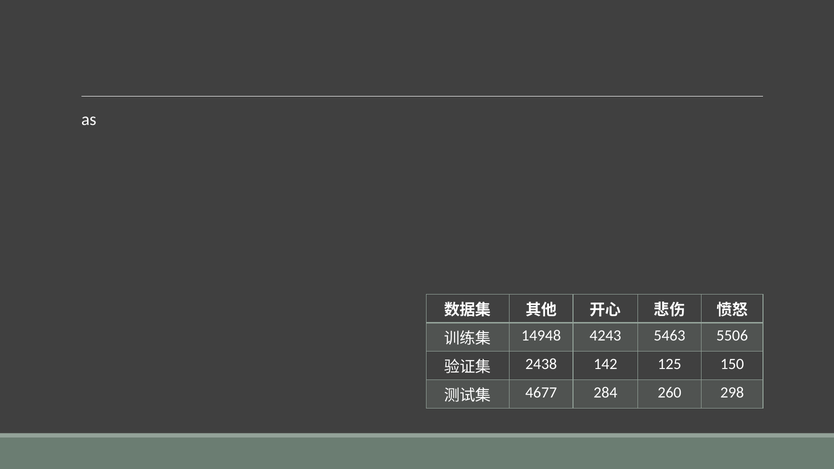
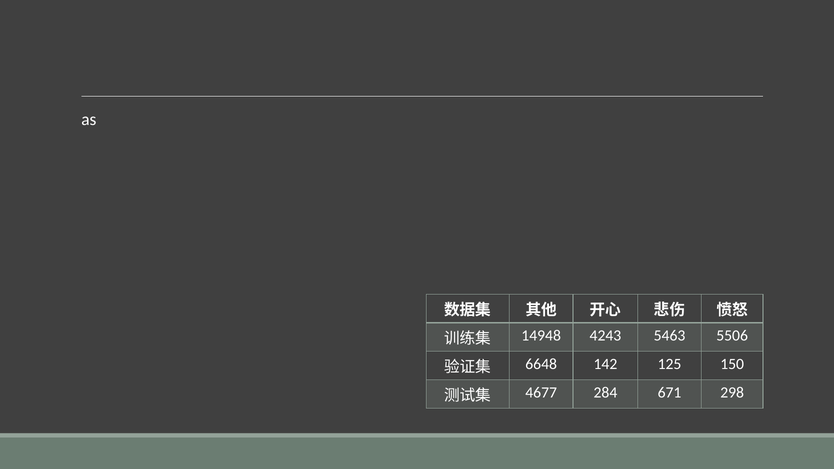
2438: 2438 -> 6648 (541, 364)
260: 260 -> 671 (670, 393)
